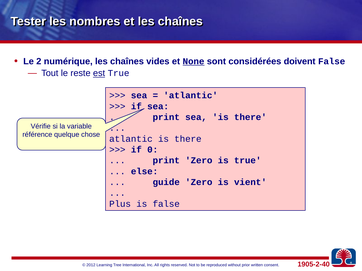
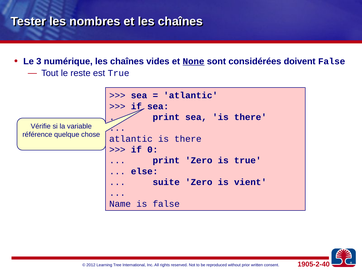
2: 2 -> 3 (39, 62)
est underline: present -> none (99, 73)
guide: guide -> suite (166, 183)
Plus: Plus -> Name (120, 204)
